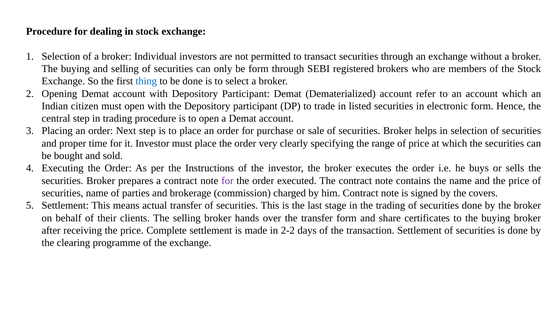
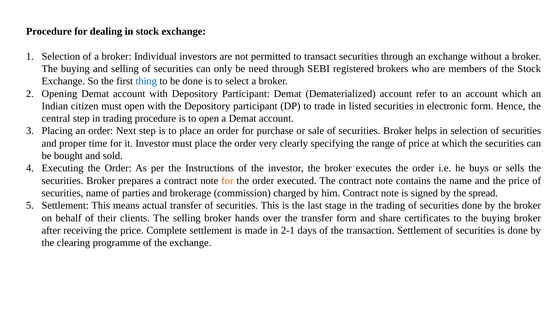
be form: form -> need (259, 69)
for colour: purple -> orange (227, 181)
covers: covers -> spread (483, 193)
2-2: 2-2 -> 2-1 (288, 230)
